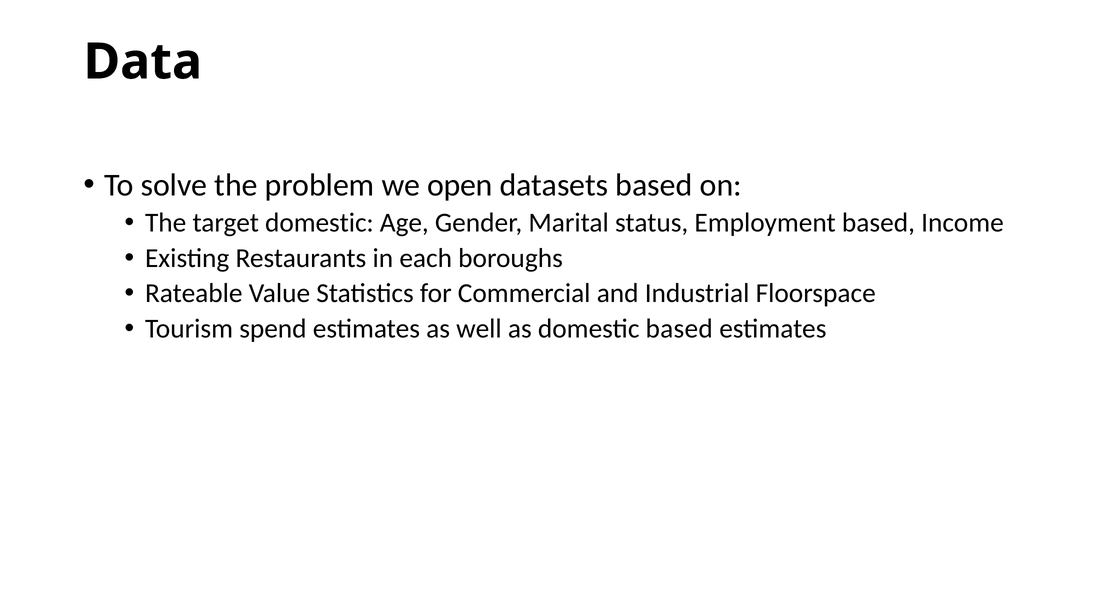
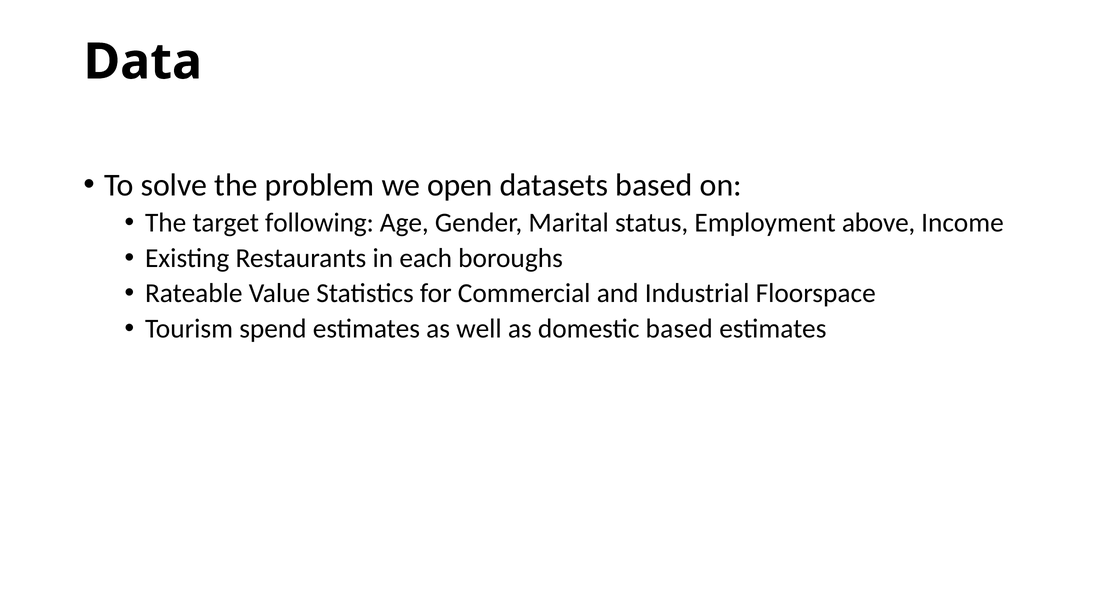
target domestic: domestic -> following (319, 223)
Employment based: based -> above (879, 223)
